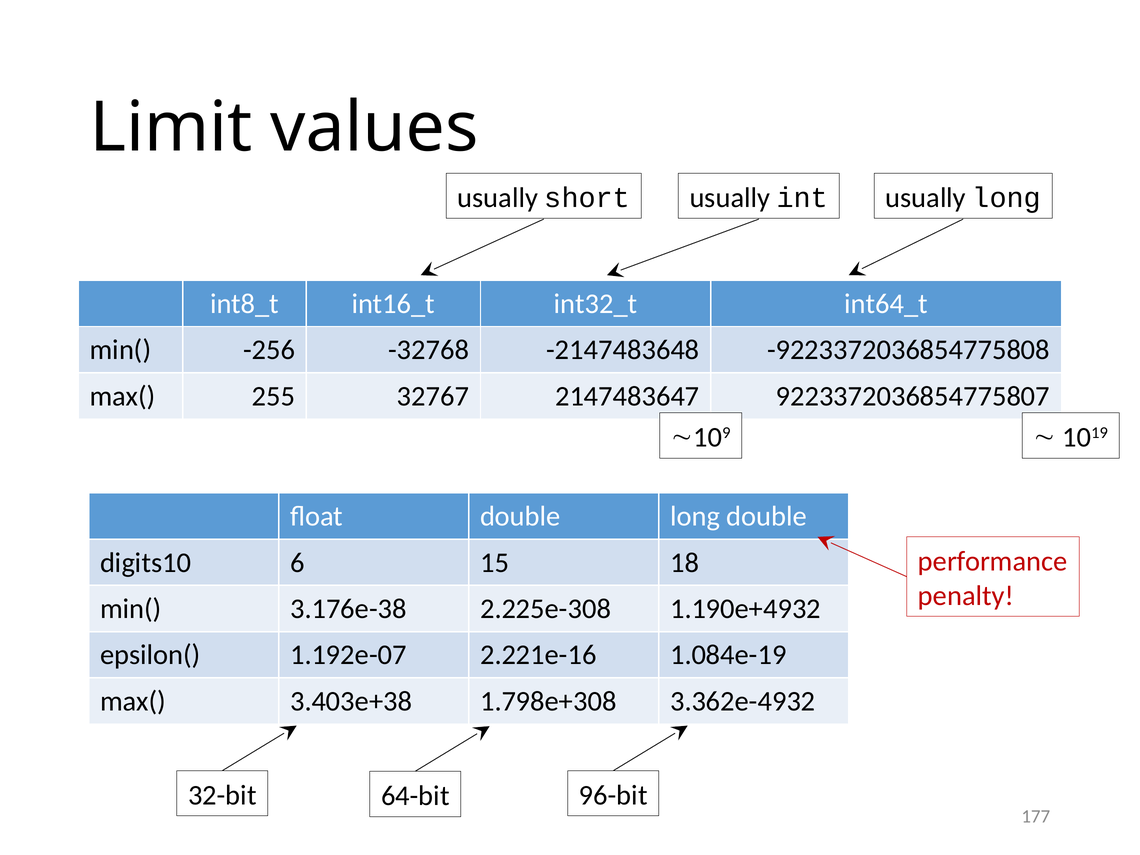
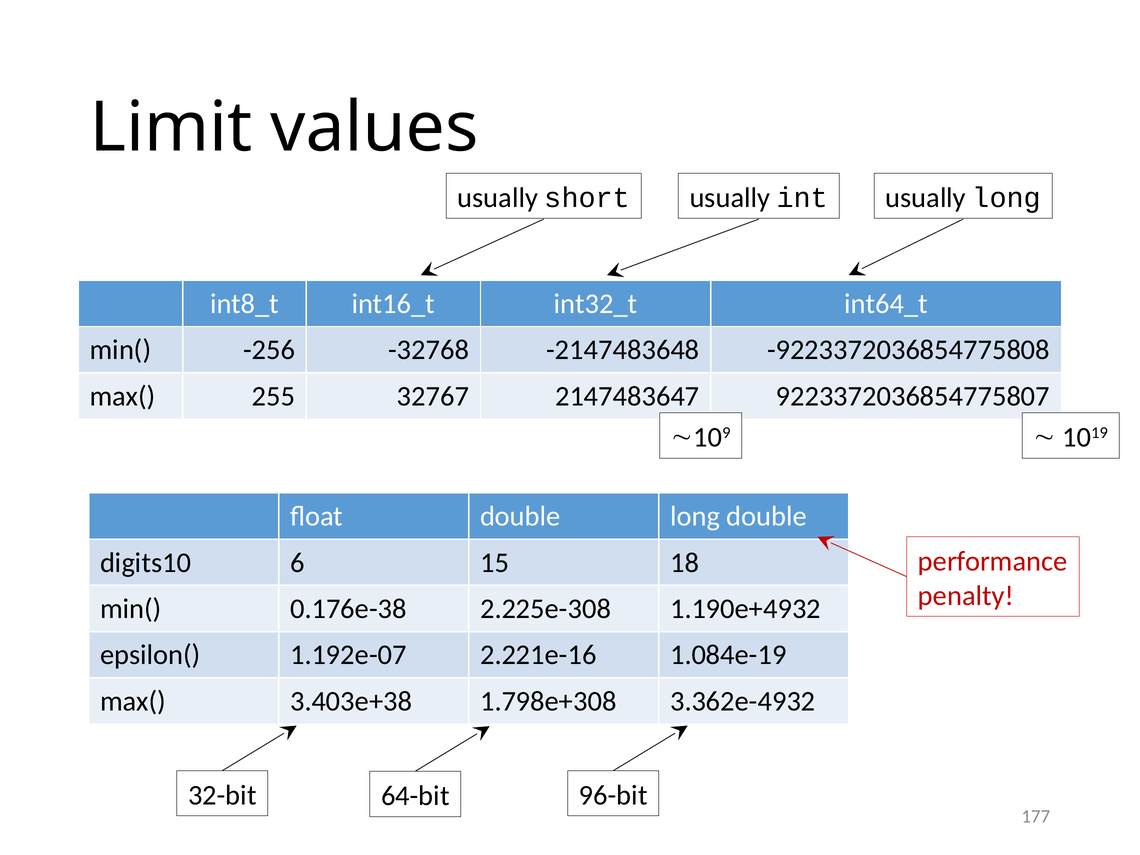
3.176e-38: 3.176e-38 -> 0.176e-38 (348, 609)
